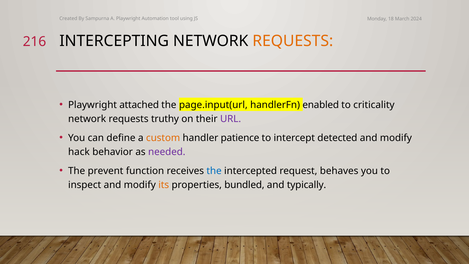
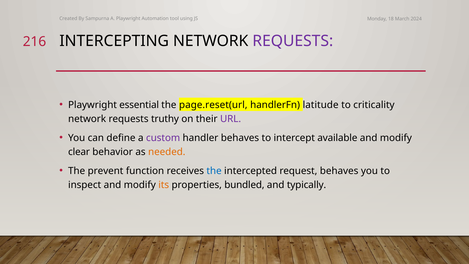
REQUESTS colour: orange -> purple (293, 41)
attached: attached -> essential (139, 105)
page.input(url: page.input(url -> page.reset(url (213, 105)
enabled: enabled -> latitude (321, 105)
custom colour: orange -> purple (163, 138)
handler patience: patience -> behaves (240, 138)
detected: detected -> available (337, 138)
hack: hack -> clear (79, 152)
needed colour: purple -> orange (167, 152)
